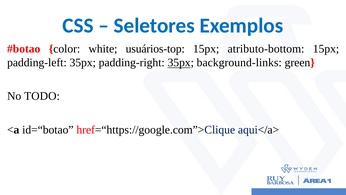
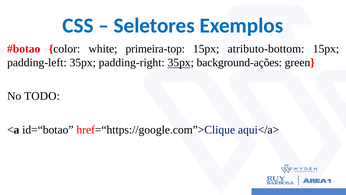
usuários-top: usuários-top -> primeira-top (155, 49)
background-links: background-links -> background-ações (239, 63)
